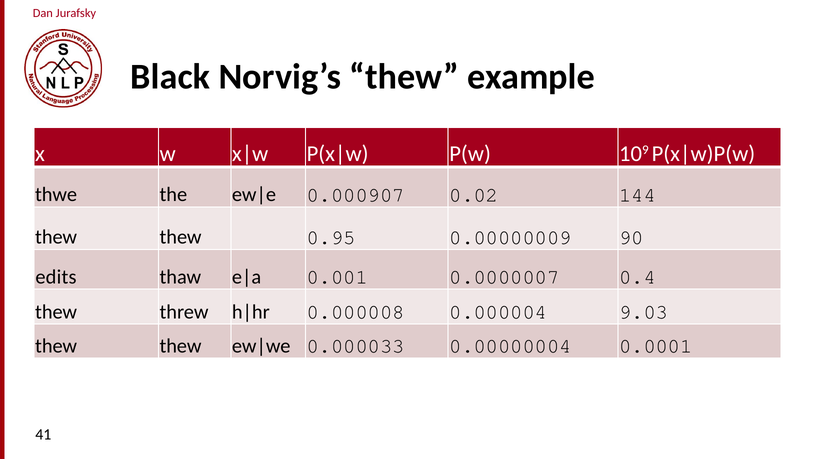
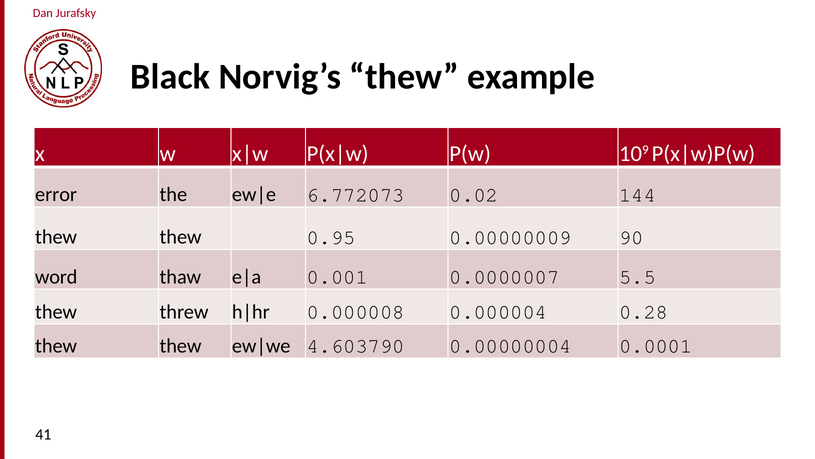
thwe: thwe -> error (56, 194)
0.000907: 0.000907 -> 6.772073 (356, 195)
edits: edits -> word (56, 277)
0.4: 0.4 -> 5.5 (637, 277)
9.03: 9.03 -> 0.28 (644, 312)
0.000033: 0.000033 -> 4.603790 (356, 346)
